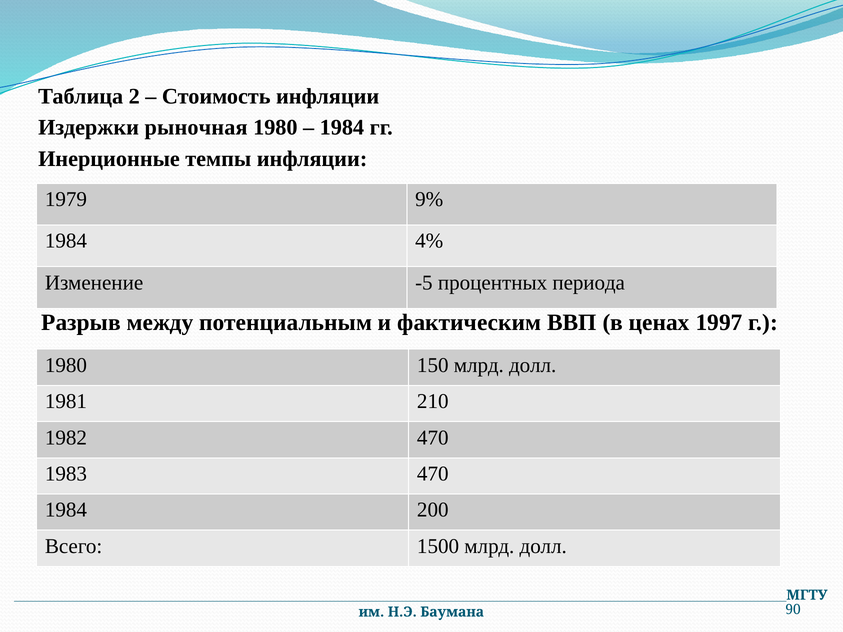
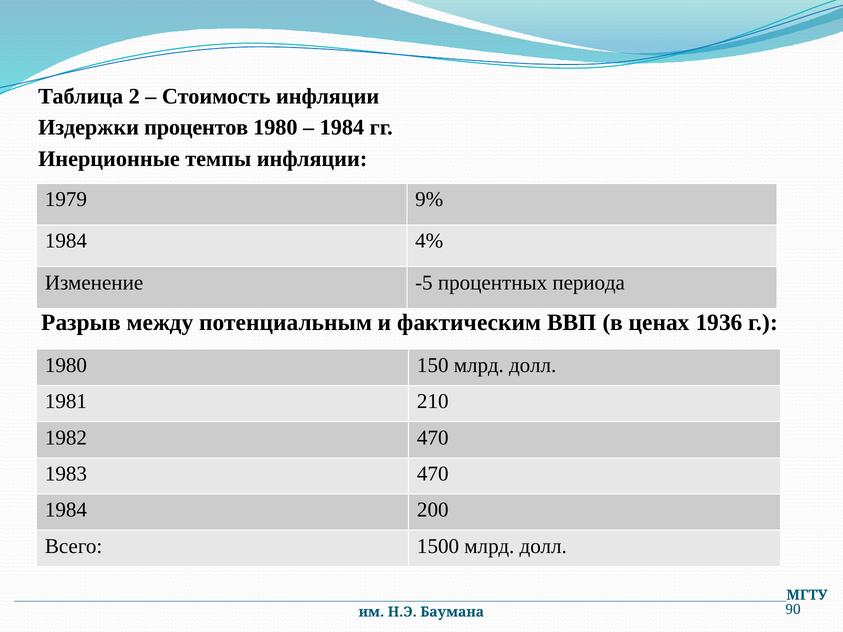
рыночная: рыночная -> процентов (196, 128)
1997: 1997 -> 1936 (719, 323)
